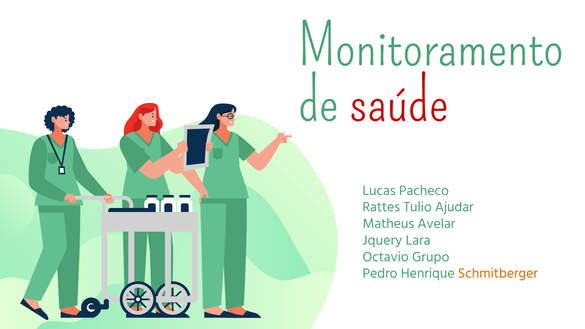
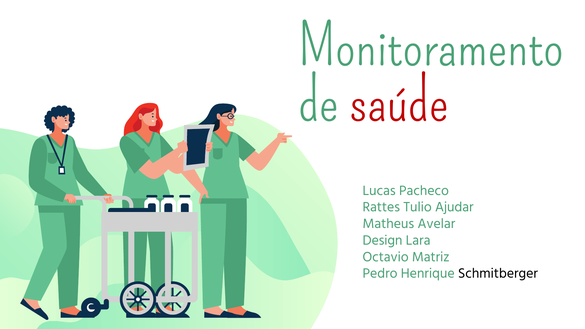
Jquery: Jquery -> Design (382, 240)
Grupo: Grupo -> Matriz (431, 257)
Schmitberger colour: orange -> black (498, 273)
